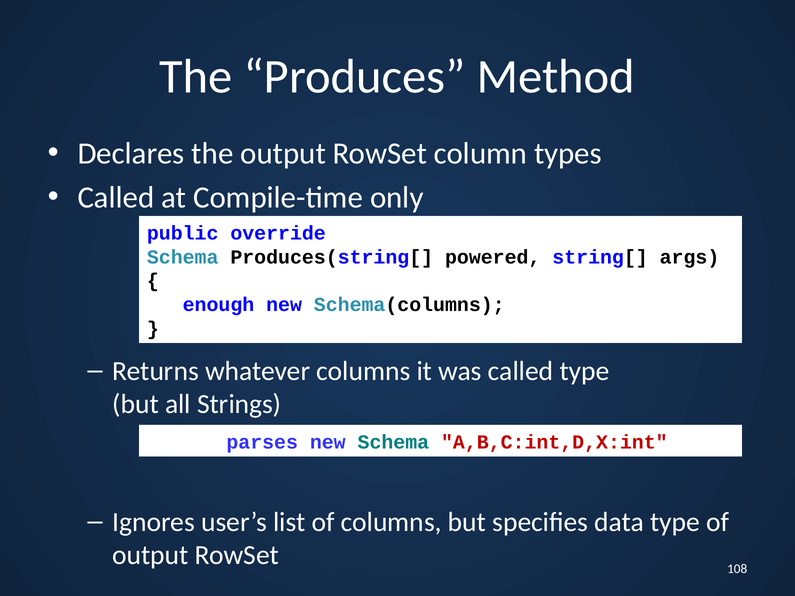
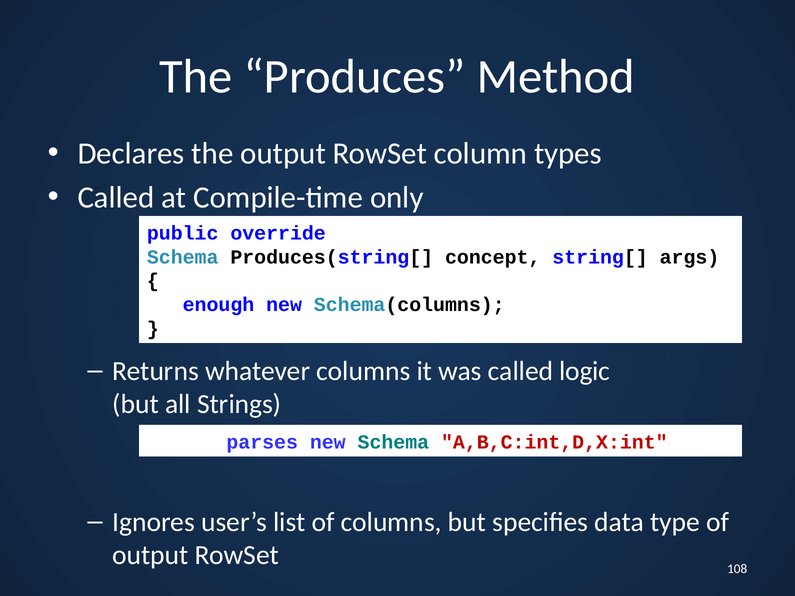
powered: powered -> concept (493, 257)
called type: type -> logic (585, 371)
